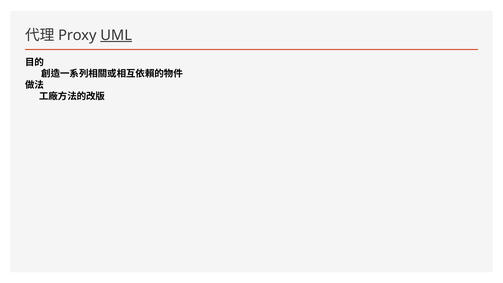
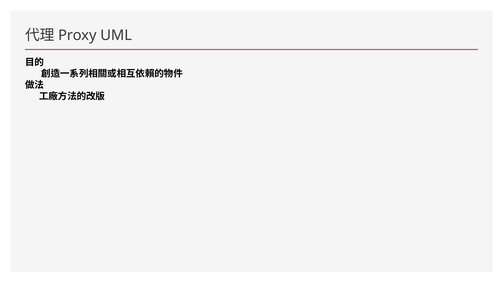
UML underline: present -> none (116, 35)
